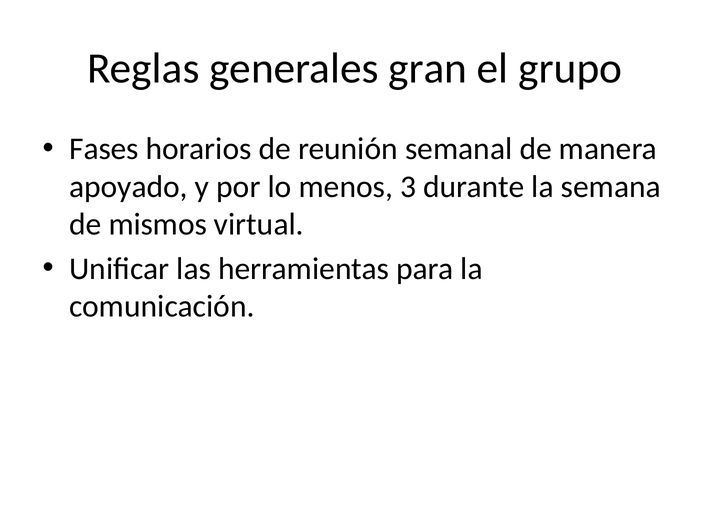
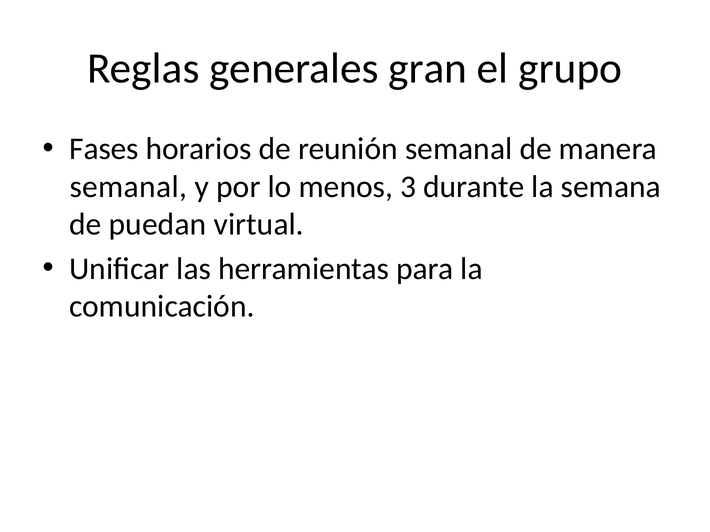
apoyado: apoyado -> semanal (128, 187)
mismos: mismos -> puedan (158, 225)
